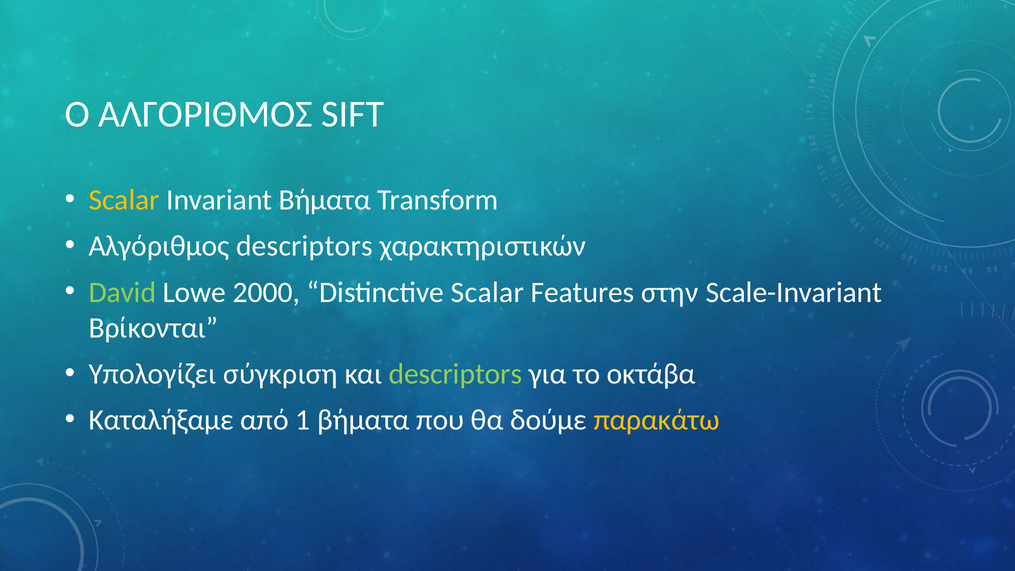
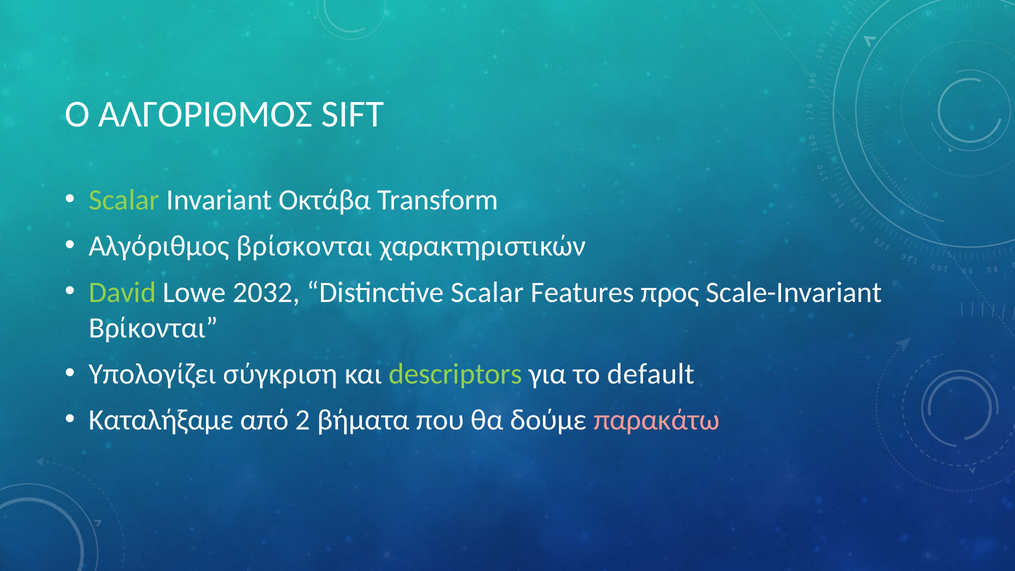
Scalar colour: yellow -> light green (124, 200)
Invariant Βήματα: Βήματα -> Οκτάβα (325, 200)
Αλγόριθμος descriptors: descriptors -> βρίσκονται (304, 246)
2000: 2000 -> 2032 (266, 292)
στην: στην -> προς (670, 292)
οκτάβα: οκτάβα -> default (651, 374)
1: 1 -> 2 (303, 420)
παρακάτω colour: yellow -> pink (657, 420)
